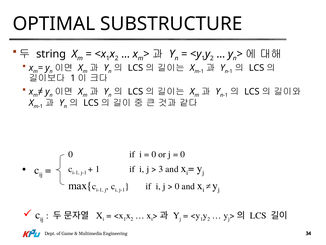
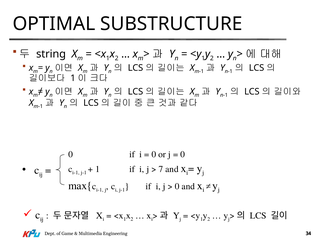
3: 3 -> 7 (161, 169)
